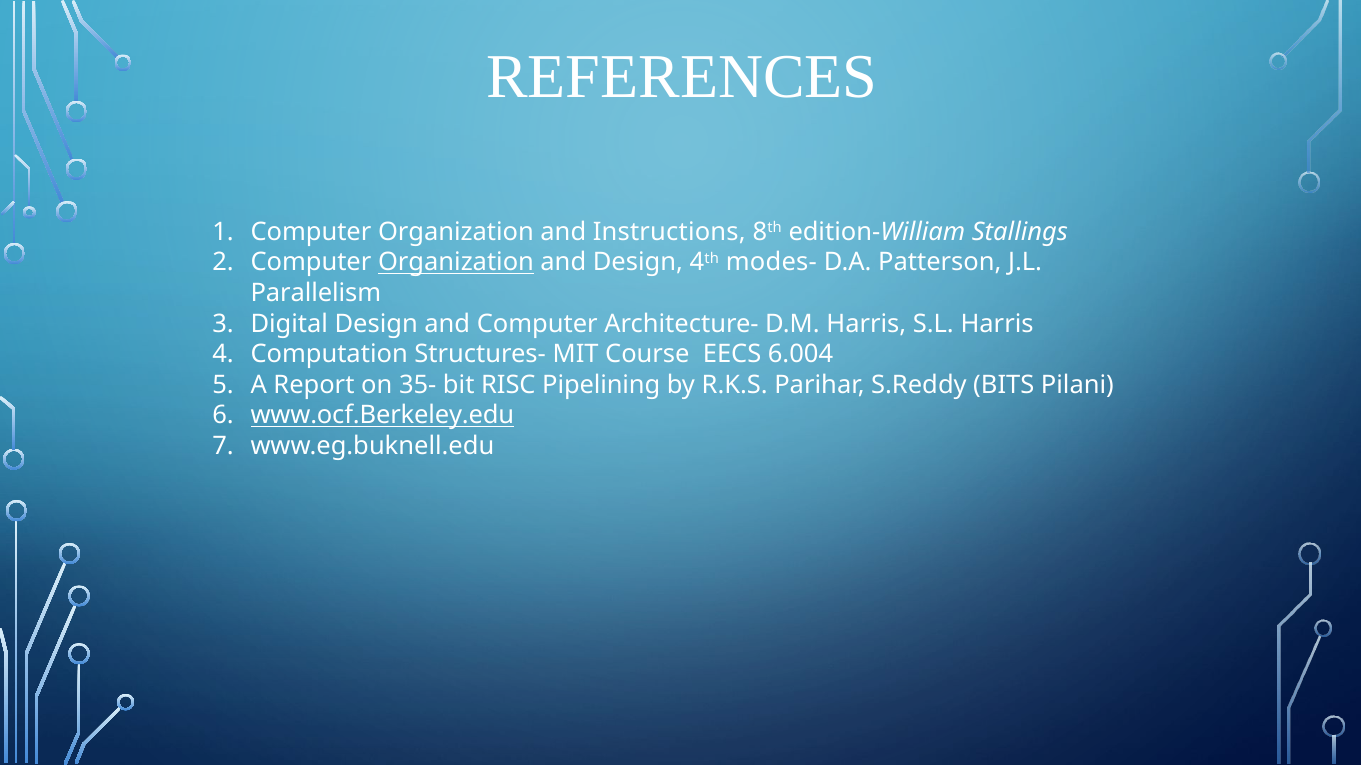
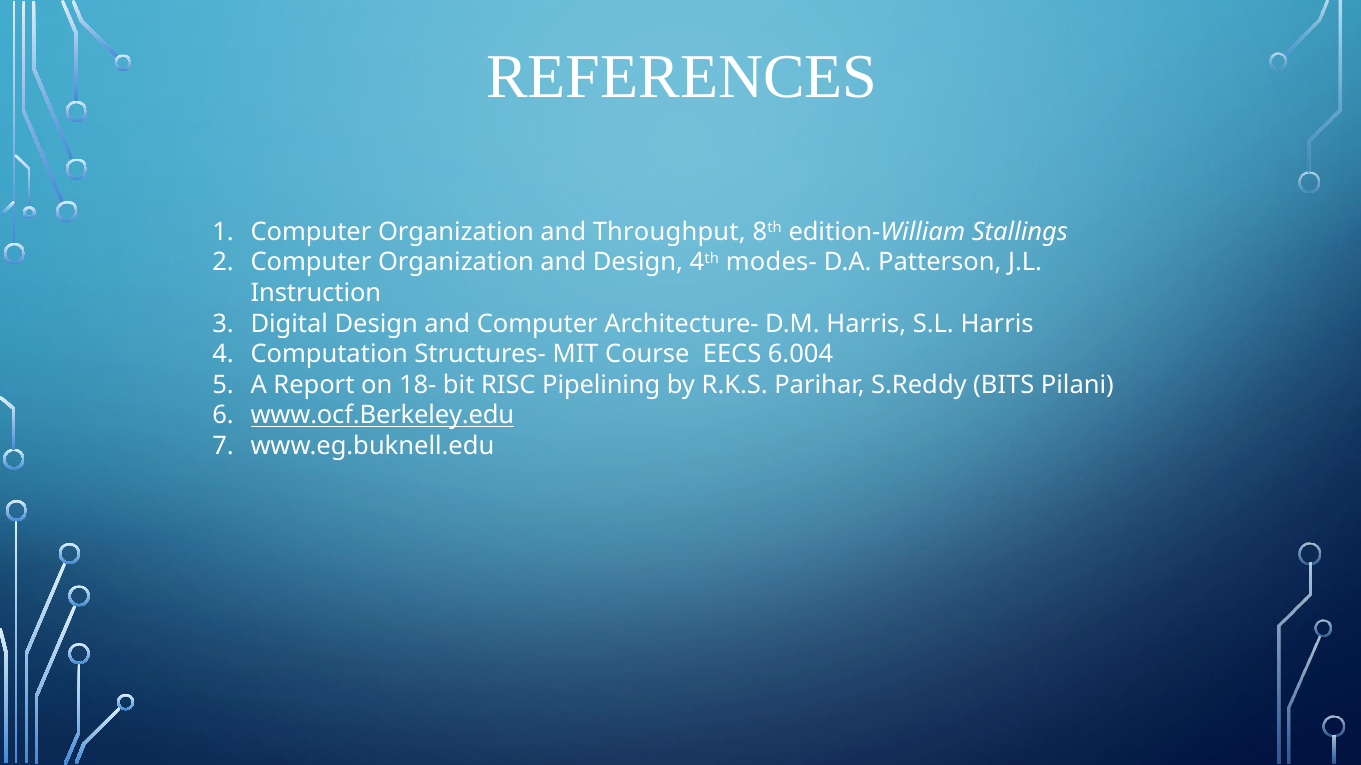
Instructions: Instructions -> Throughput (669, 232)
Organization underline: present -> none (456, 263)
Parallelism: Parallelism -> Instruction (316, 293)
35-: 35- -> 18- (418, 385)
